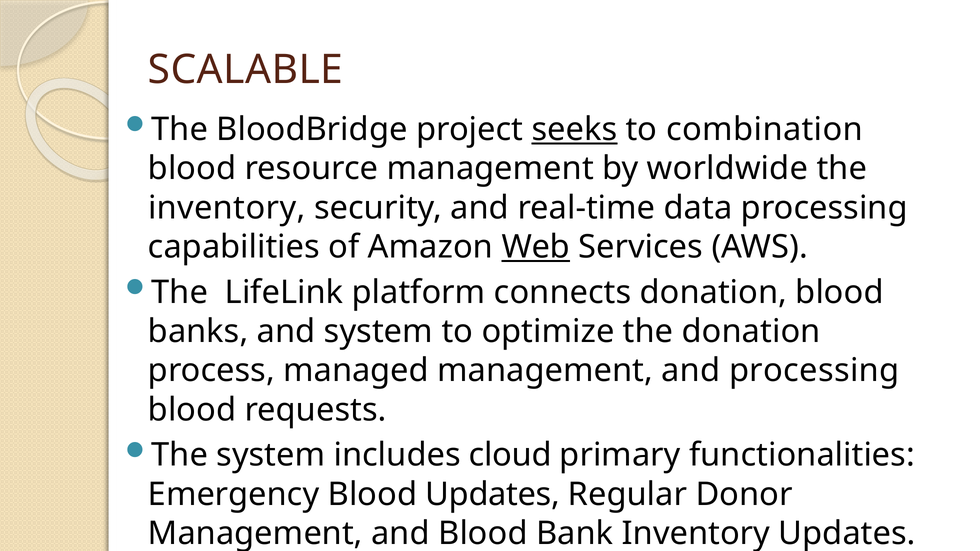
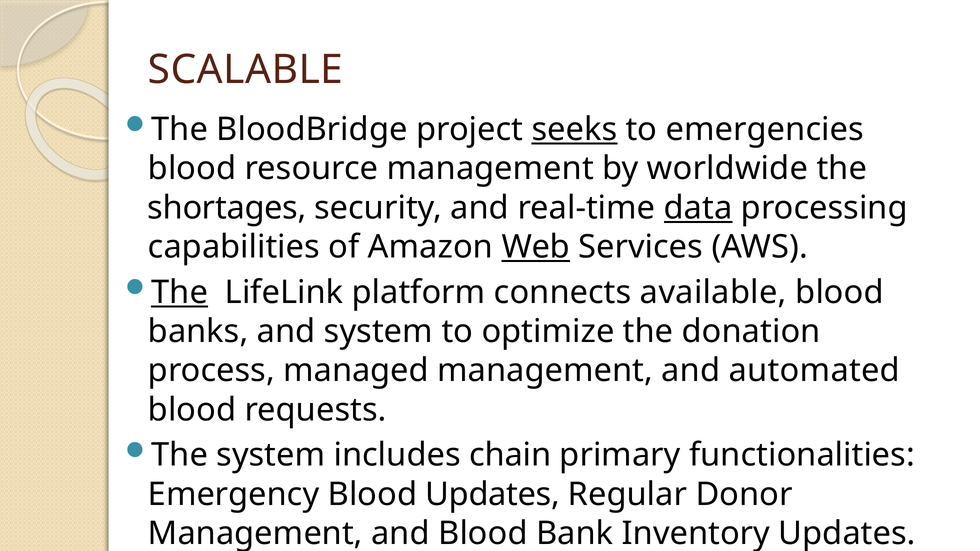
combination: combination -> emergencies (765, 129)
inventory: inventory -> shortages (227, 208)
data underline: none -> present (698, 208)
The underline: none -> present (180, 292)
connects donation: donation -> available (713, 292)
and processing: processing -> automated (814, 371)
cloud: cloud -> chain (510, 455)
